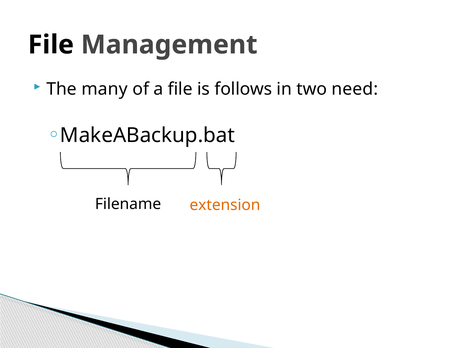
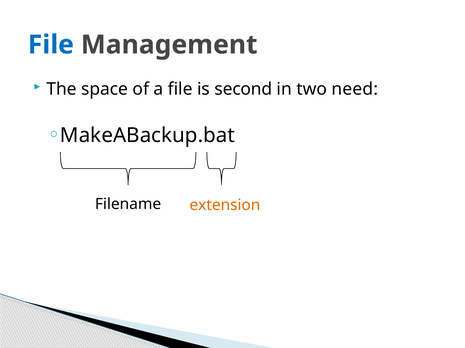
File colour: black -> blue (51, 45)
many: many -> space (105, 89)
follows: follows -> second (243, 89)
